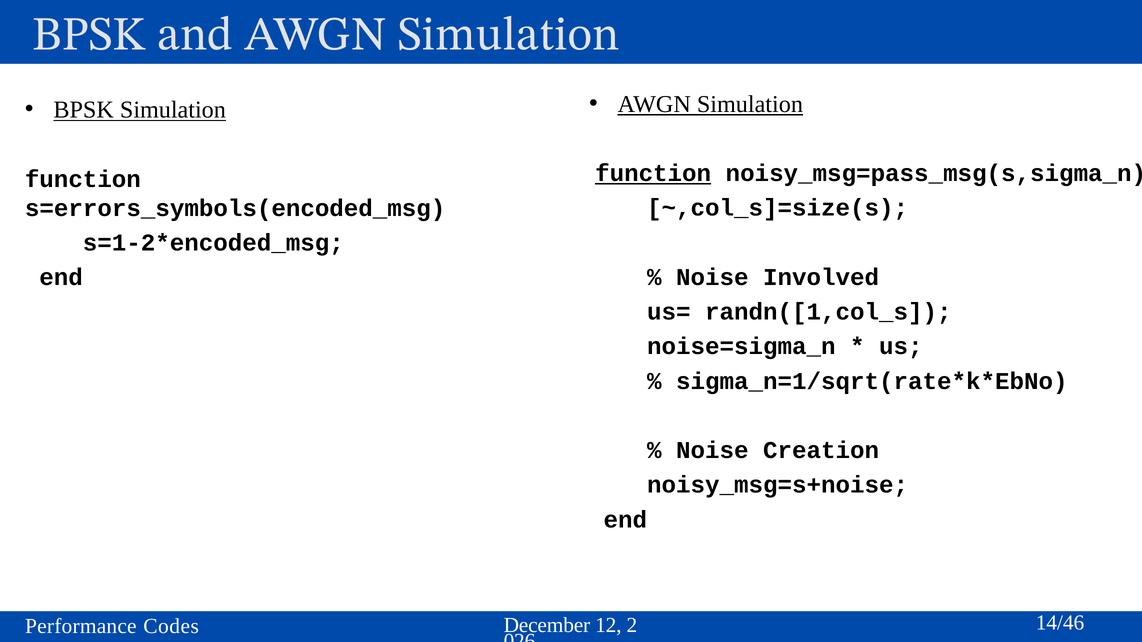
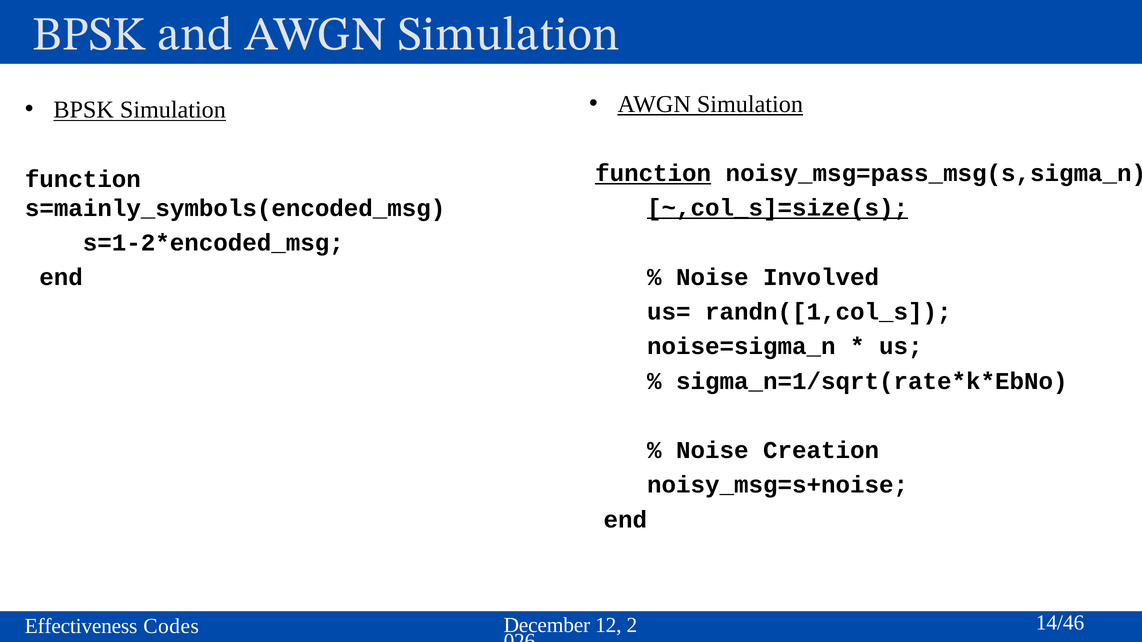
s=errors_symbols(encoded_msg: s=errors_symbols(encoded_msg -> s=mainly_symbols(encoded_msg (235, 208)
~,col_s]=size(s underline: none -> present (778, 208)
Performance: Performance -> Effectiveness (81, 627)
